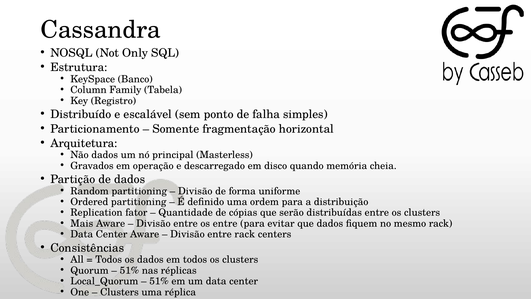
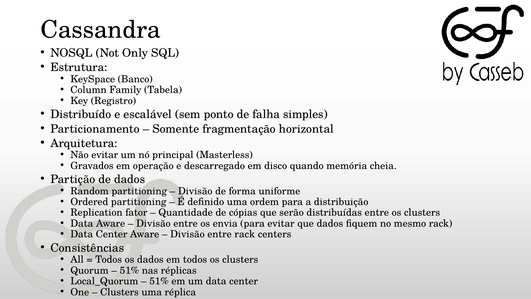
Não dados: dados -> evitar (105, 155)
Mais: Mais -> Data (82, 223)
os entre: entre -> envia (225, 223)
